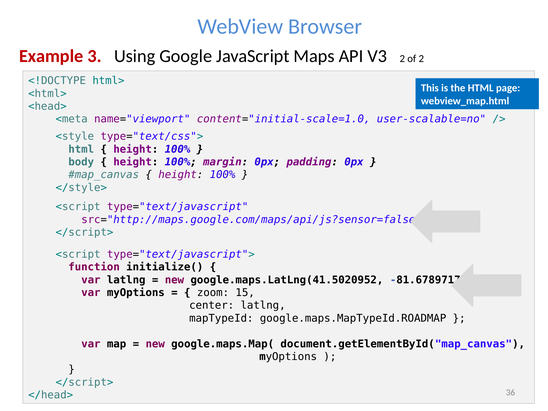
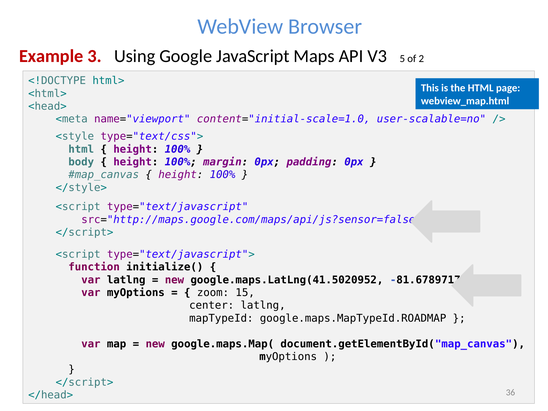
V3 2: 2 -> 5 (402, 59)
